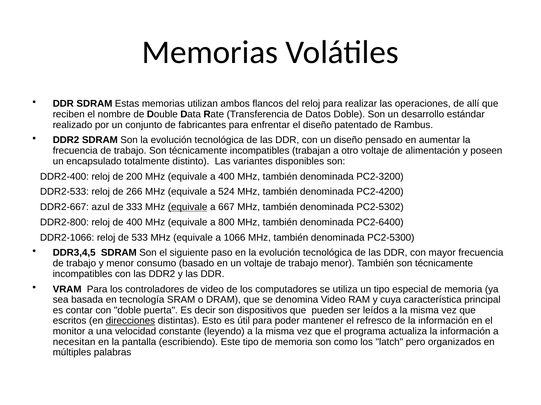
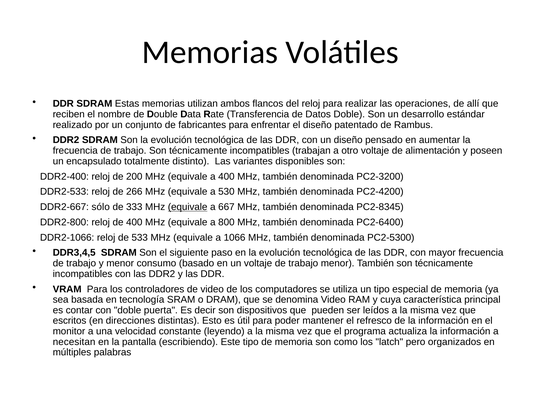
524: 524 -> 530 (226, 192)
azul: azul -> sólo (101, 207)
PC2-5302: PC2-5302 -> PC2-8345 (380, 207)
direcciones underline: present -> none (130, 321)
